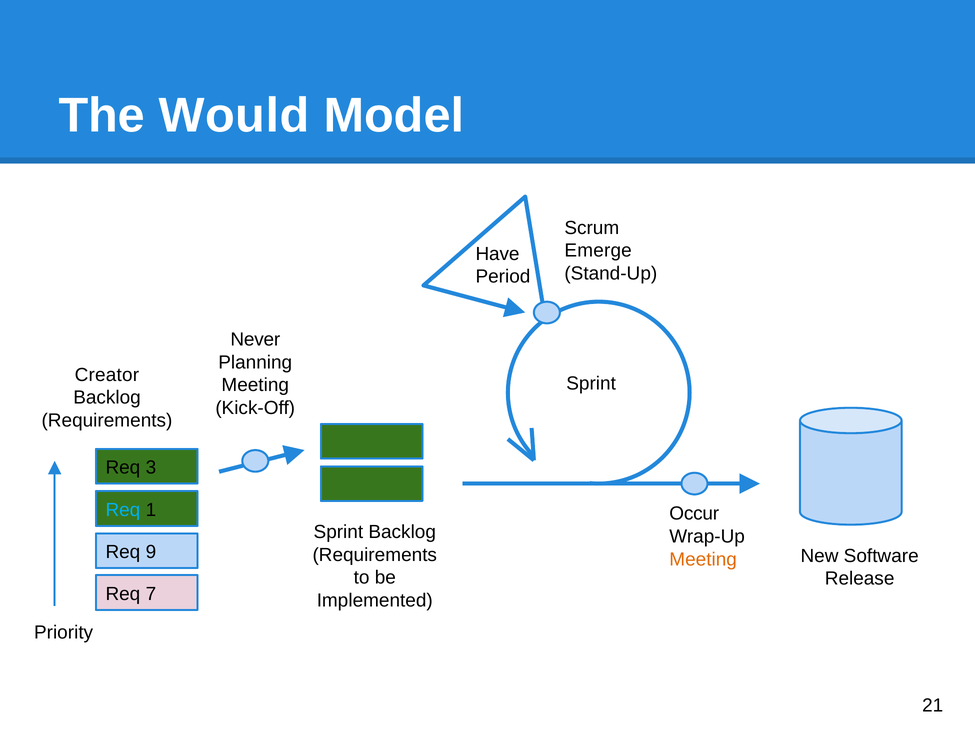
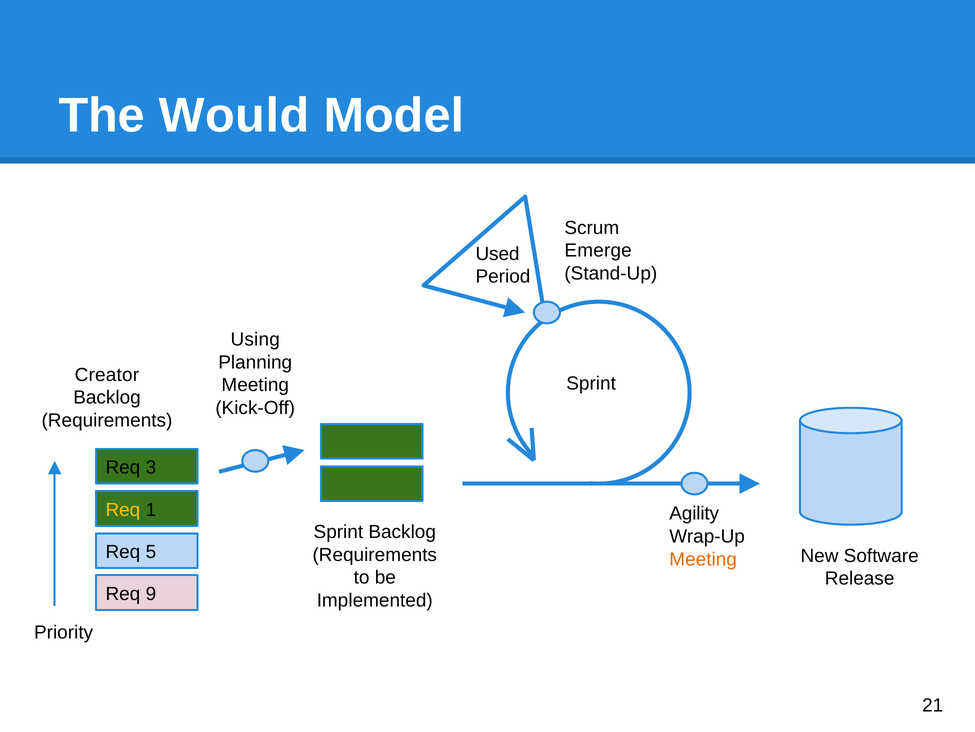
Have: Have -> Used (498, 253)
Never: Never -> Using (255, 339)
Req colour: light blue -> yellow (123, 509)
Occur: Occur -> Agility (694, 513)
9: 9 -> 5 (151, 552)
7: 7 -> 9 (151, 593)
